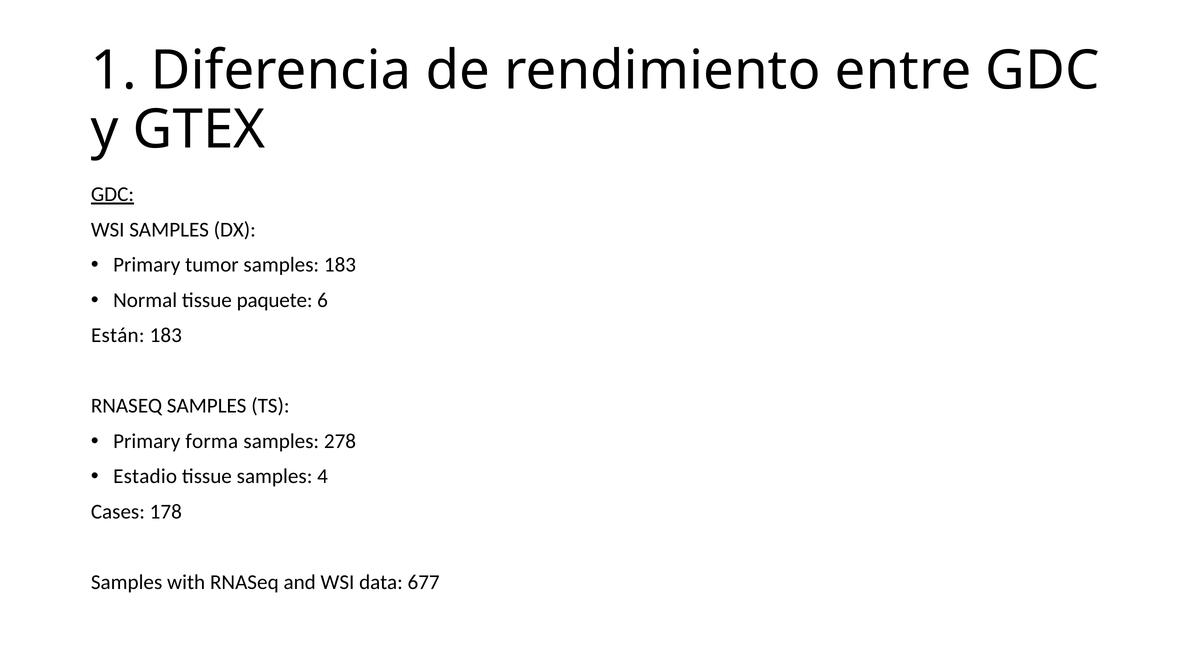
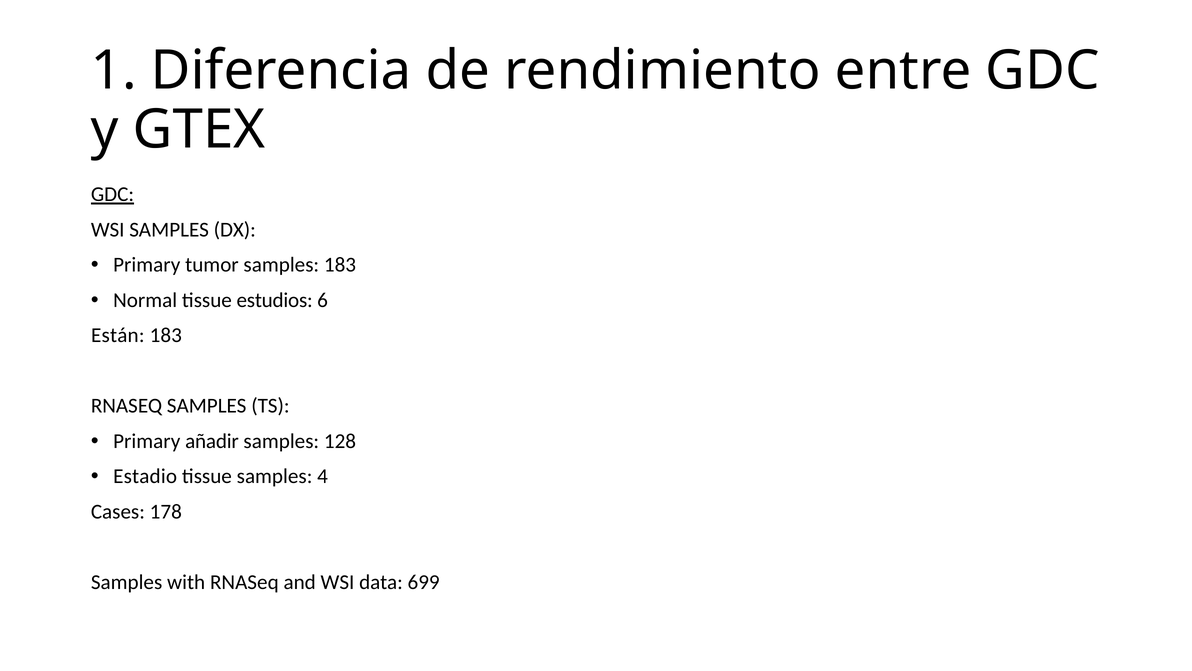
paquete: paquete -> estudios (275, 300)
forma: forma -> añadir (212, 441)
278: 278 -> 128 (340, 441)
677: 677 -> 699 (424, 582)
